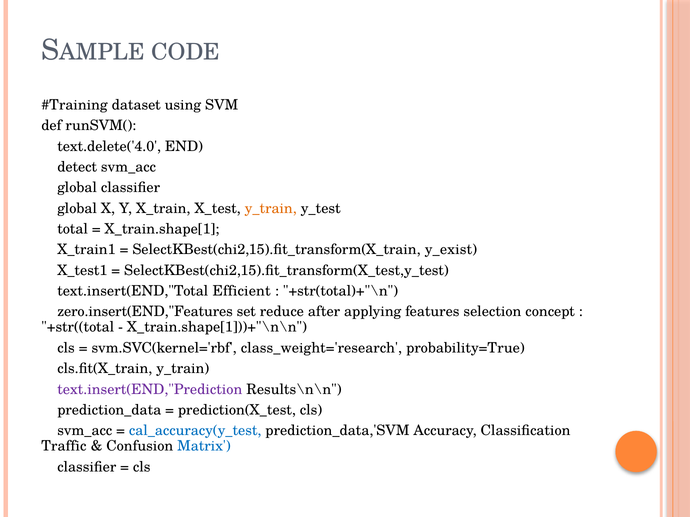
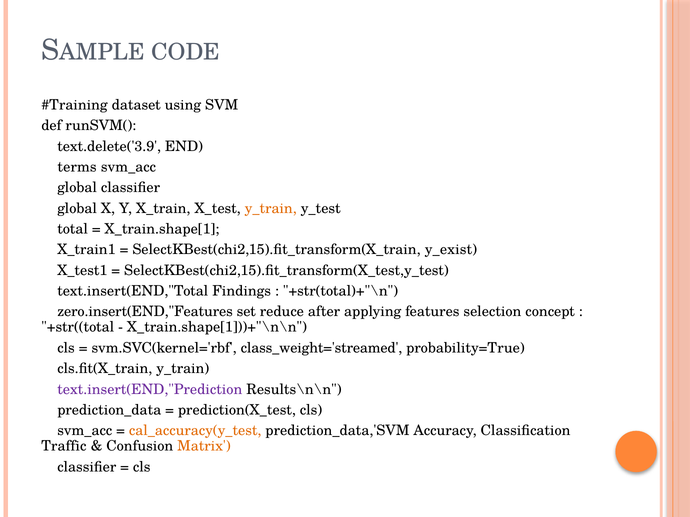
text.delete('4.0: text.delete('4.0 -> text.delete('3.9 (109, 146)
detect: detect -> terms (77, 167)
Efficient: Efficient -> Findings (242, 291)
class_weight='research: class_weight='research -> class_weight='streamed (322, 348)
cal_accuracy(y_test colour: blue -> orange (195, 431)
Matrix colour: blue -> orange (204, 447)
